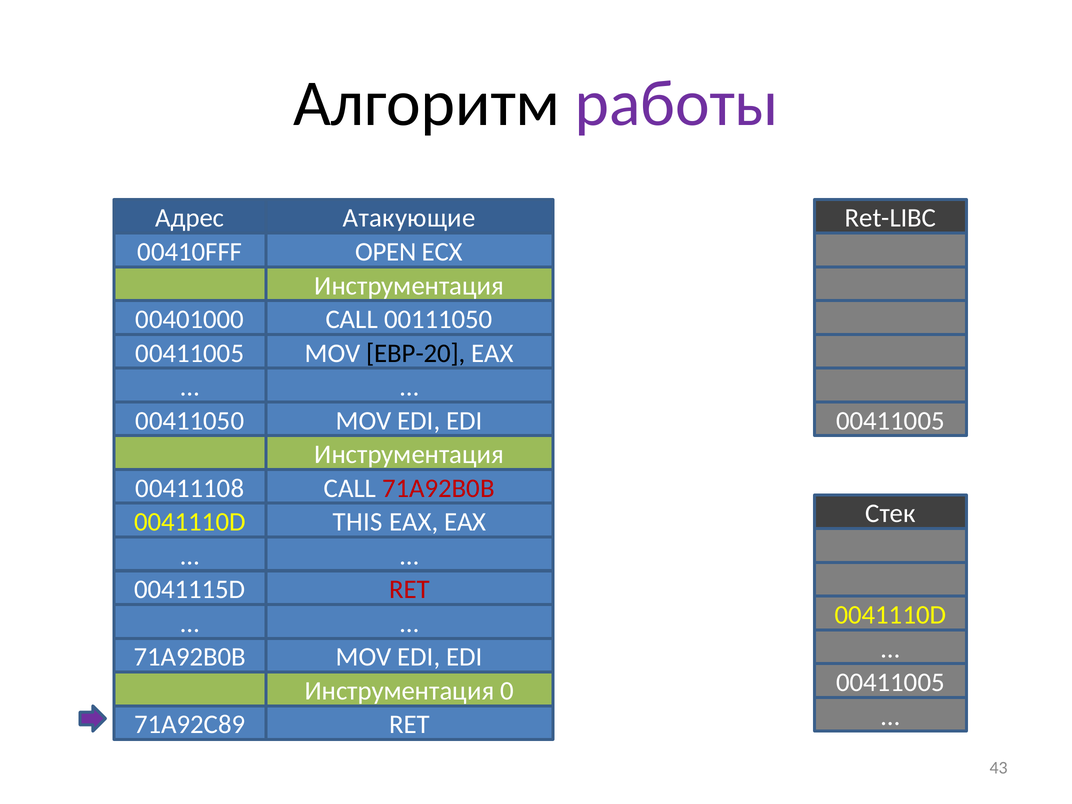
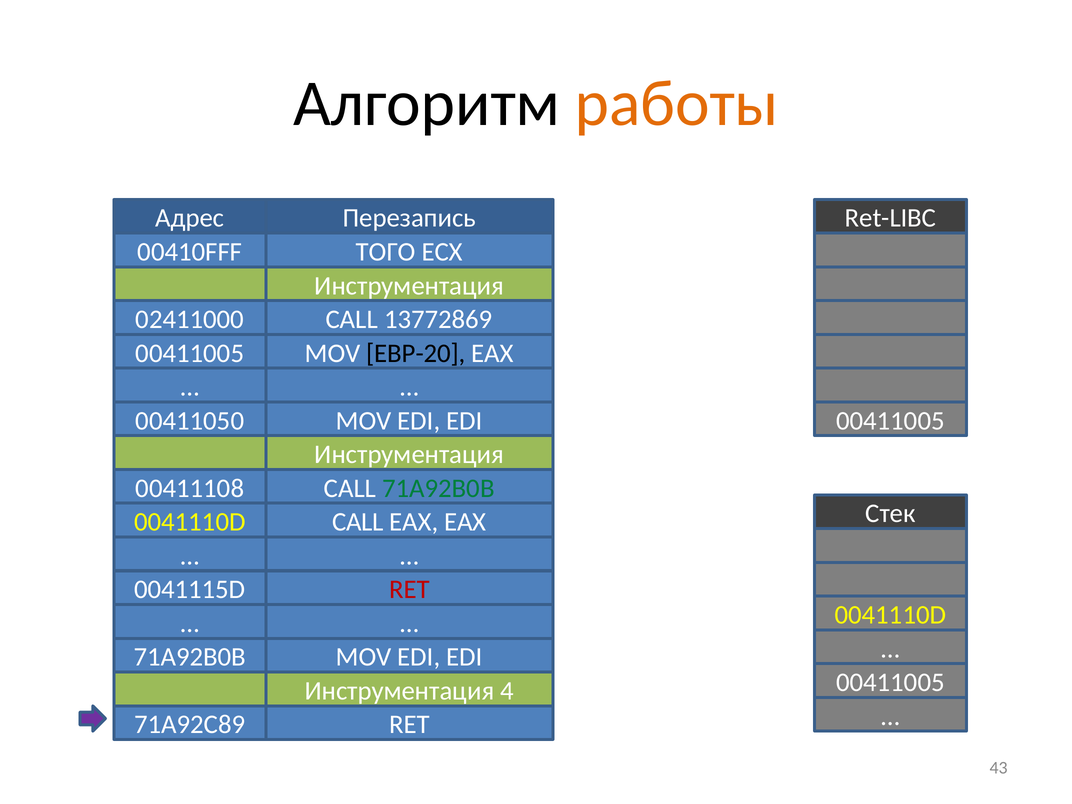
работы colour: purple -> orange (677, 104)
Атакующие: Атакующие -> Перезапись (409, 218)
OPEN: OPEN -> ТОГО (386, 252)
00401000: 00401000 -> 02411000 (190, 319)
00111050: 00111050 -> 13772869 (438, 319)
71A92B0B colour: red -> green (438, 488)
0041110D THIS: THIS -> CALL (358, 522)
0: 0 -> 4 (507, 691)
